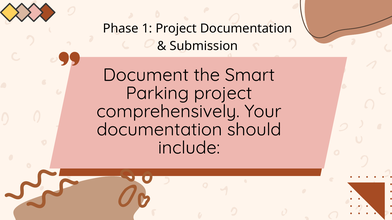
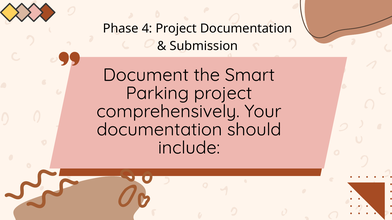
1: 1 -> 4 (147, 28)
